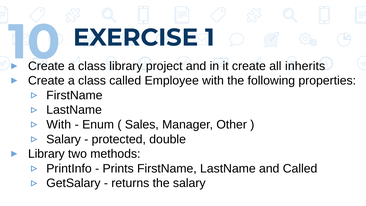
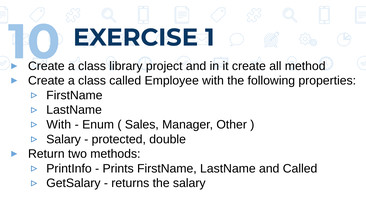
inherits: inherits -> method (305, 66)
Library: Library -> Return (46, 154)
